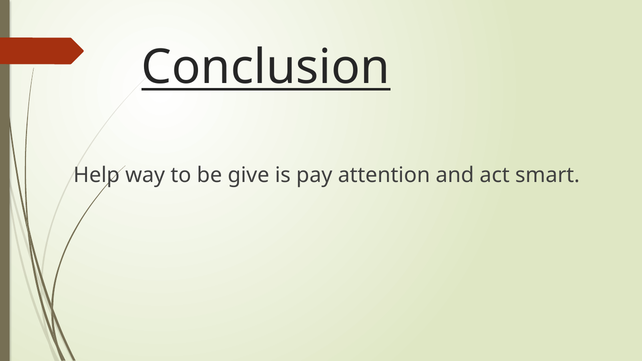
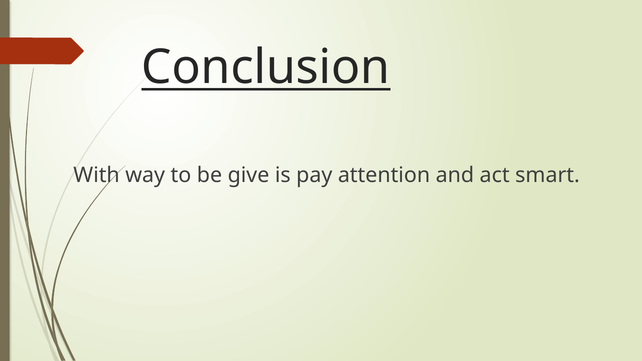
Help: Help -> With (97, 175)
